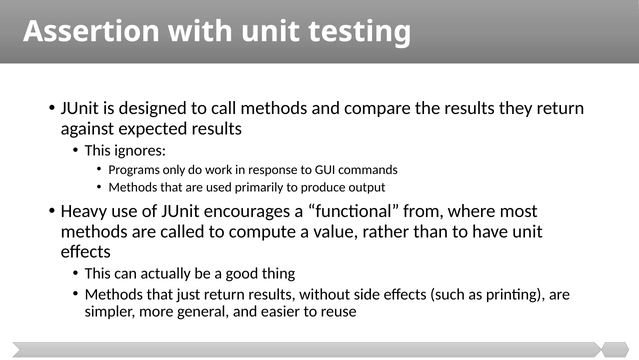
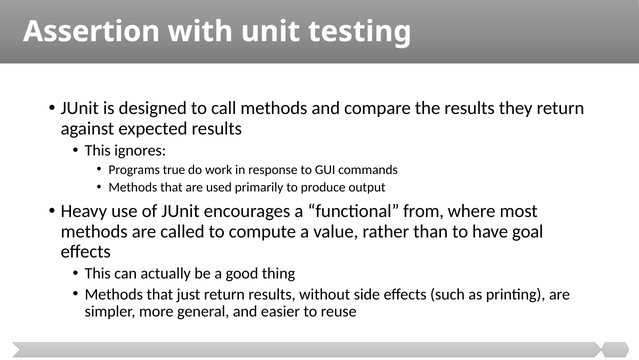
only: only -> true (174, 169)
have unit: unit -> goal (528, 231)
